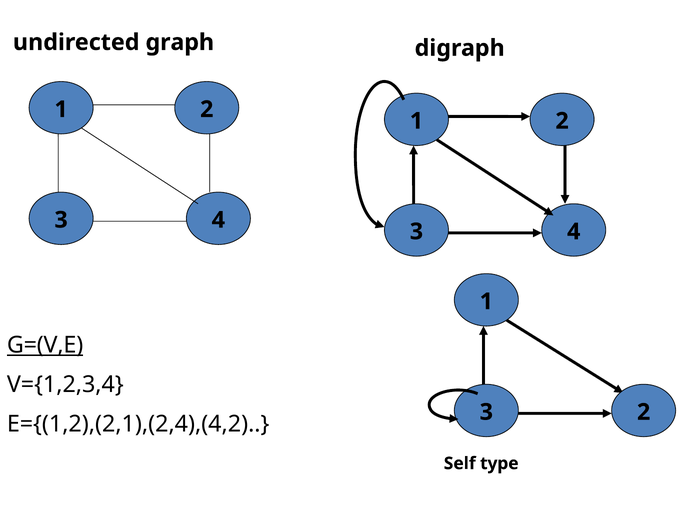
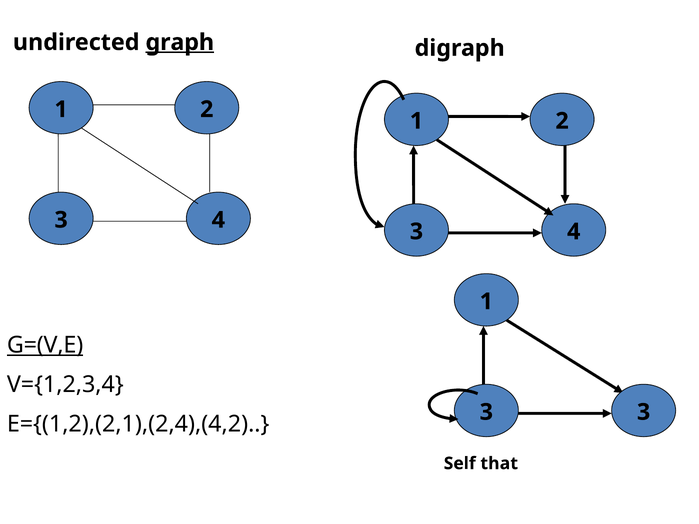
graph underline: none -> present (180, 42)
2: 2 -> 3 (644, 412)
type: type -> that (499, 464)
